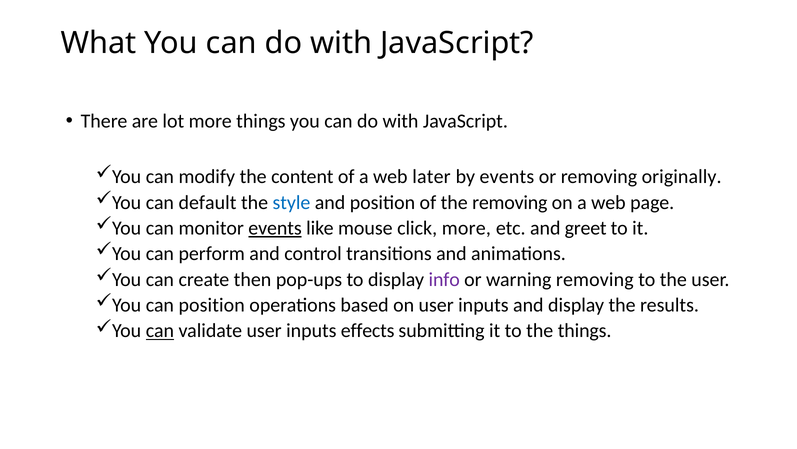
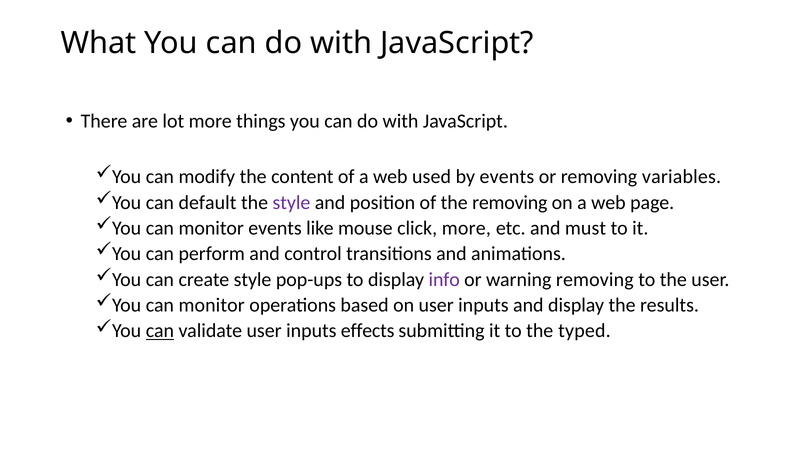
later: later -> used (432, 176)
originally: originally -> variables (682, 176)
style colour: blue -> purple (291, 202)
events underline: present -> none (275, 228)
greet: greet -> must (586, 228)
create then: then -> style (253, 279)
position: position -> monitor (212, 305)
the things: things -> typed (584, 330)
